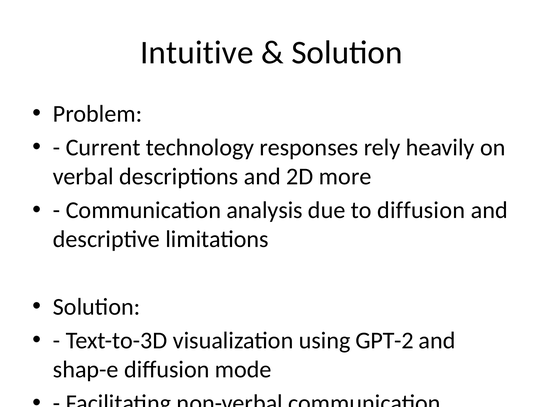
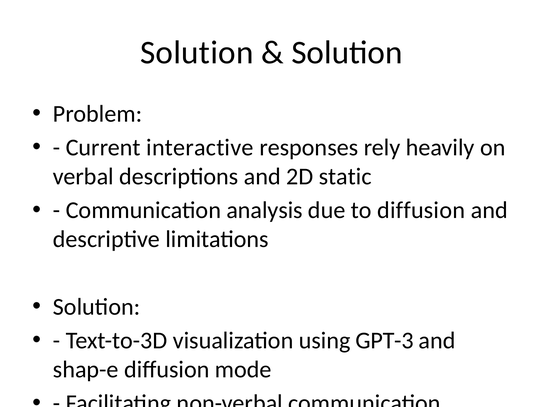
Intuitive: Intuitive -> Solution (197, 53)
Current technology: technology -> interactive (200, 148)
more: more -> static (345, 177)
GPT-2: GPT-2 -> GPT-3 (385, 341)
